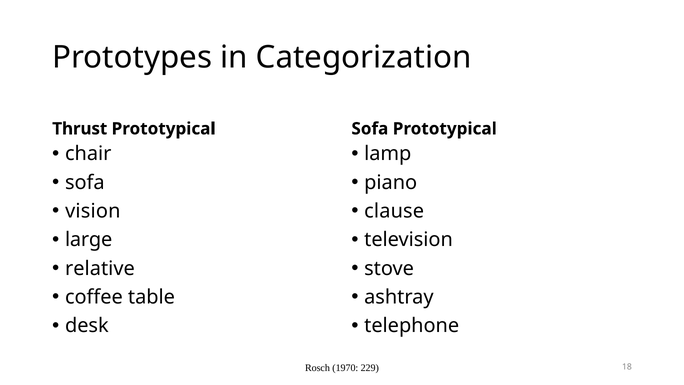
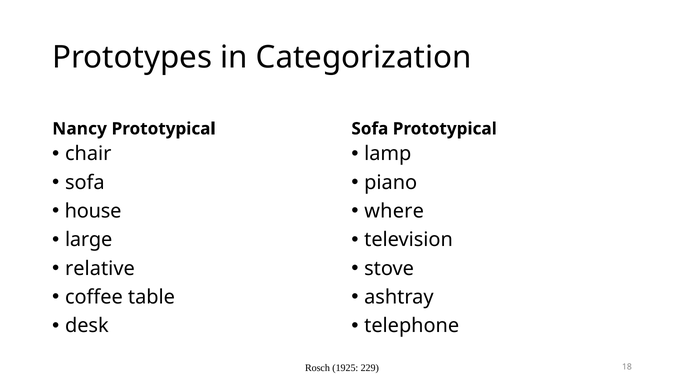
Thrust: Thrust -> Nancy (80, 129)
vision: vision -> house (93, 211)
clause: clause -> where (394, 211)
1970: 1970 -> 1925 (345, 368)
